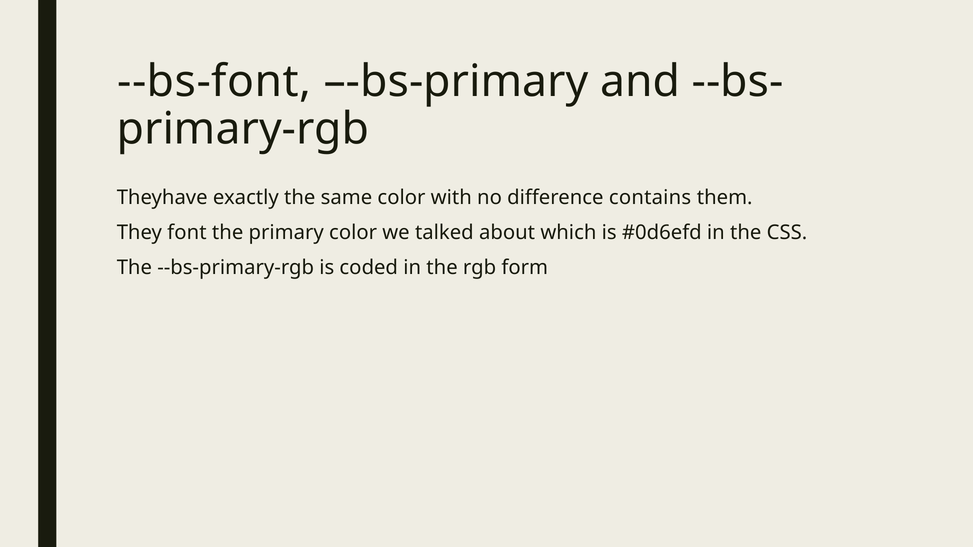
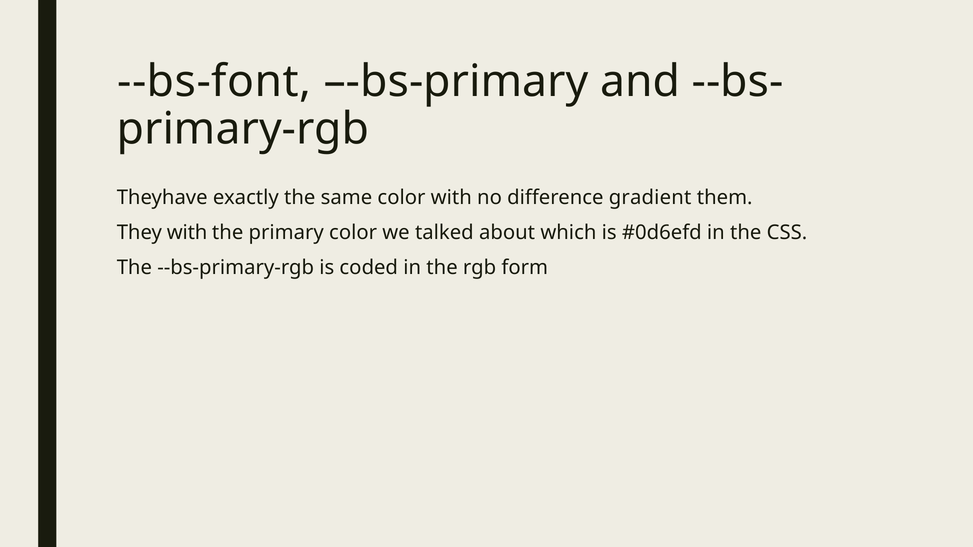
contains: contains -> gradient (650, 198)
They font: font -> with (187, 233)
